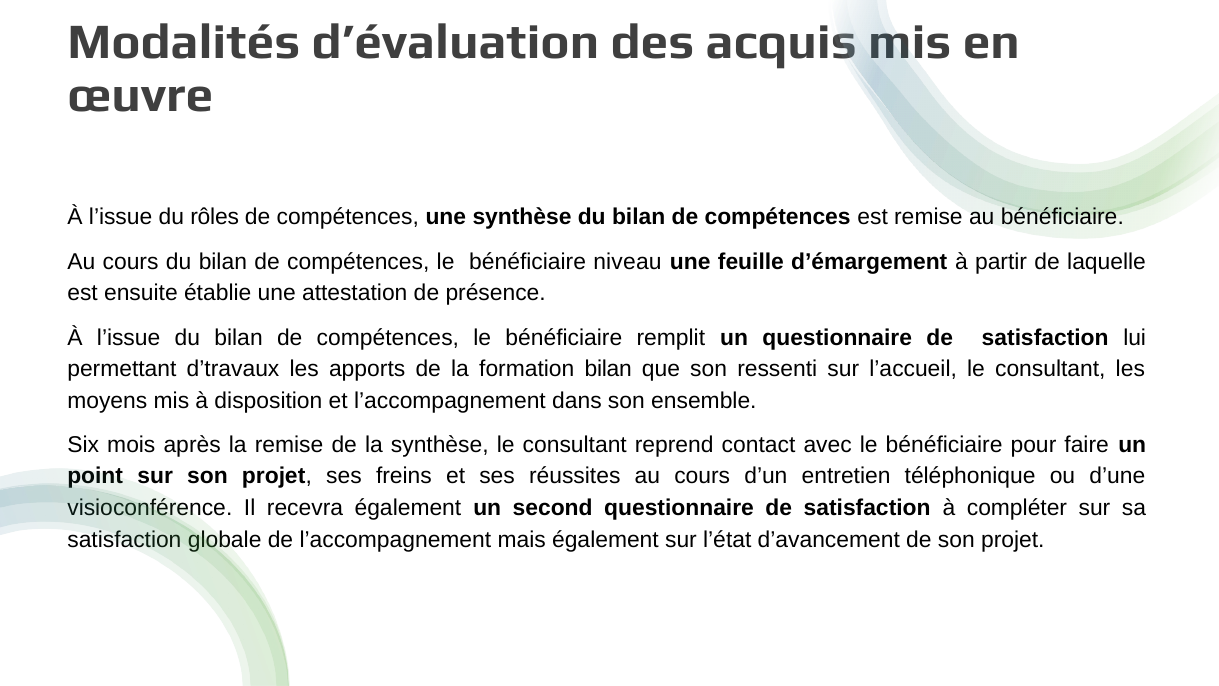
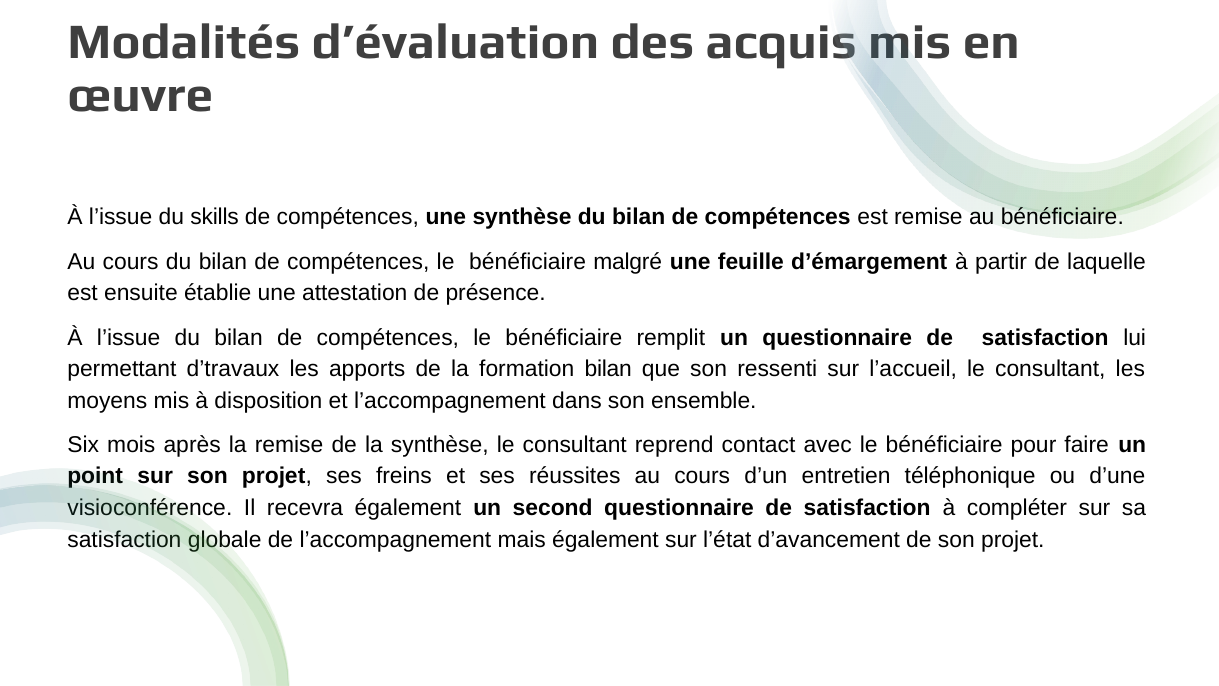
rôles: rôles -> skills (215, 217)
niveau: niveau -> malgré (628, 262)
